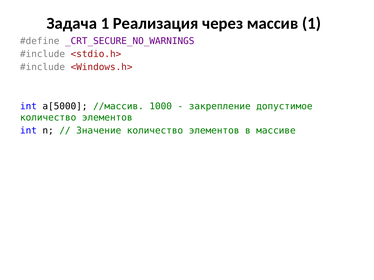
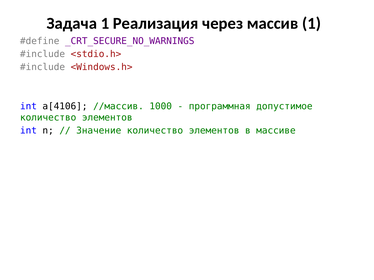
a[5000: a[5000 -> a[4106 (65, 106)
закрепление: закрепление -> программная (220, 106)
